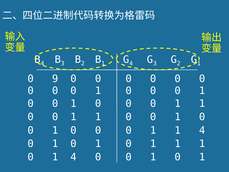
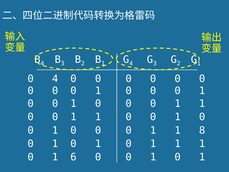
0 9: 9 -> 4 (55, 79)
1 1 4: 4 -> 8 (202, 130)
0 1 4: 4 -> 6 (74, 157)
